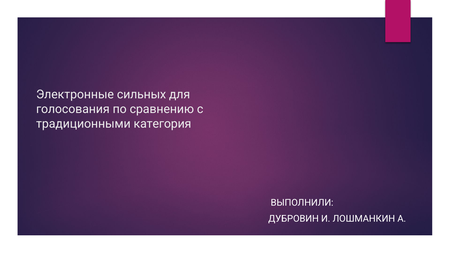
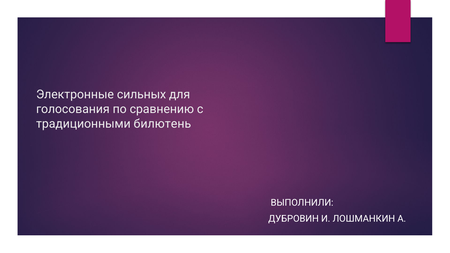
категория: категория -> билютень (162, 124)
